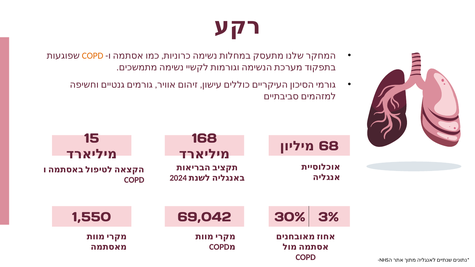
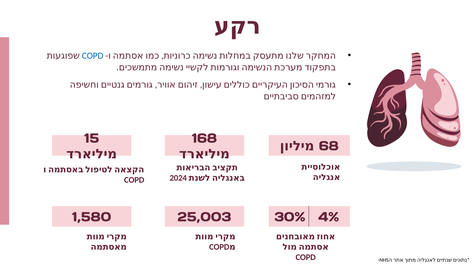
COPD colour: orange -> blue (93, 56)
1,550: 1,550 -> 1,580 (92, 217)
69,042: 69,042 -> 25,003 (204, 217)
3%: 3% -> 4% (329, 217)
